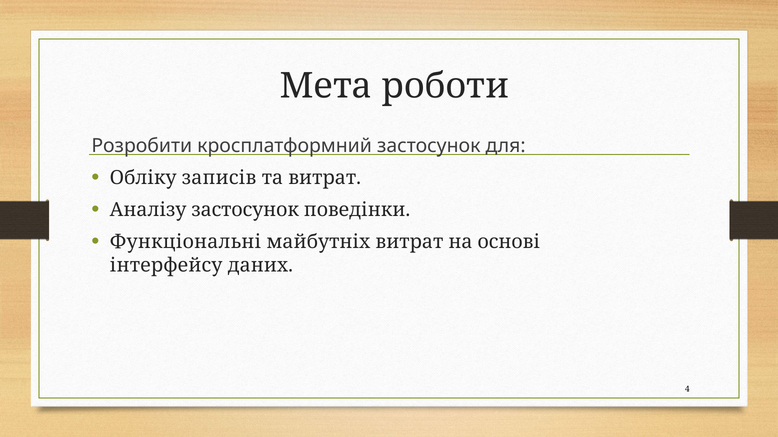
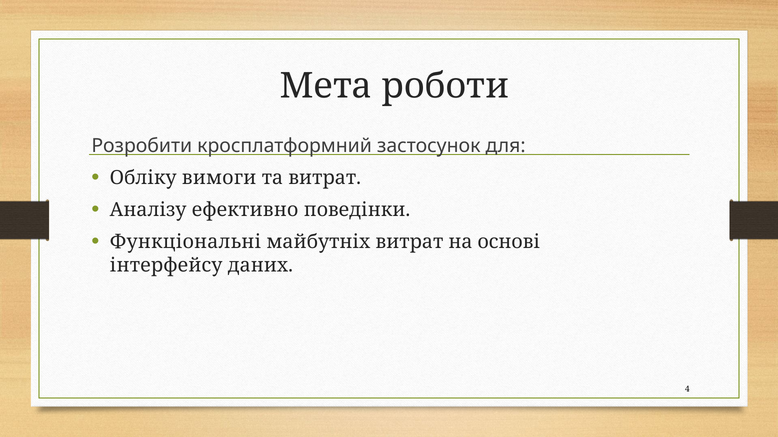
записів: записів -> вимоги (219, 178)
Аналізу застосунок: застосунок -> ефективно (245, 210)
